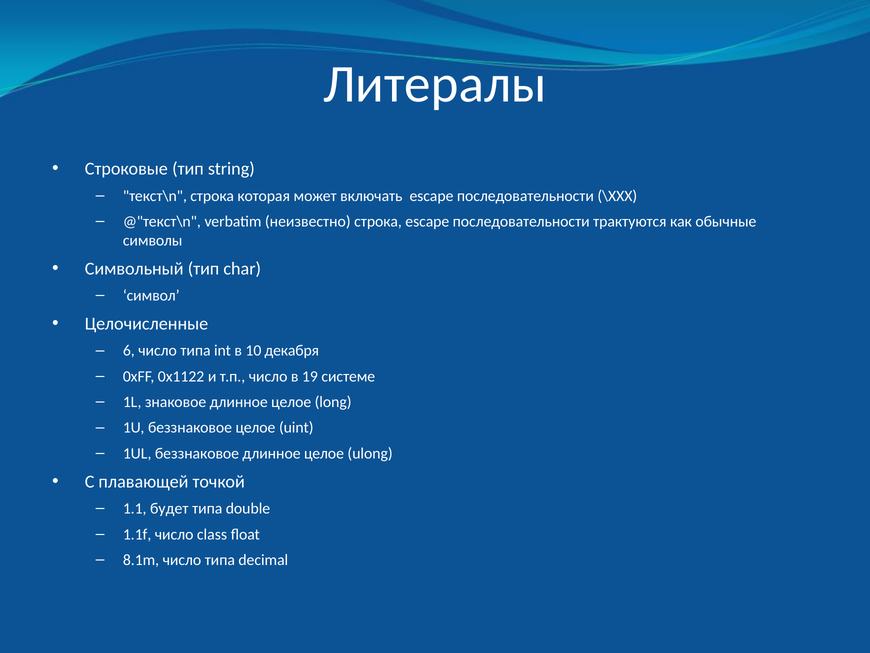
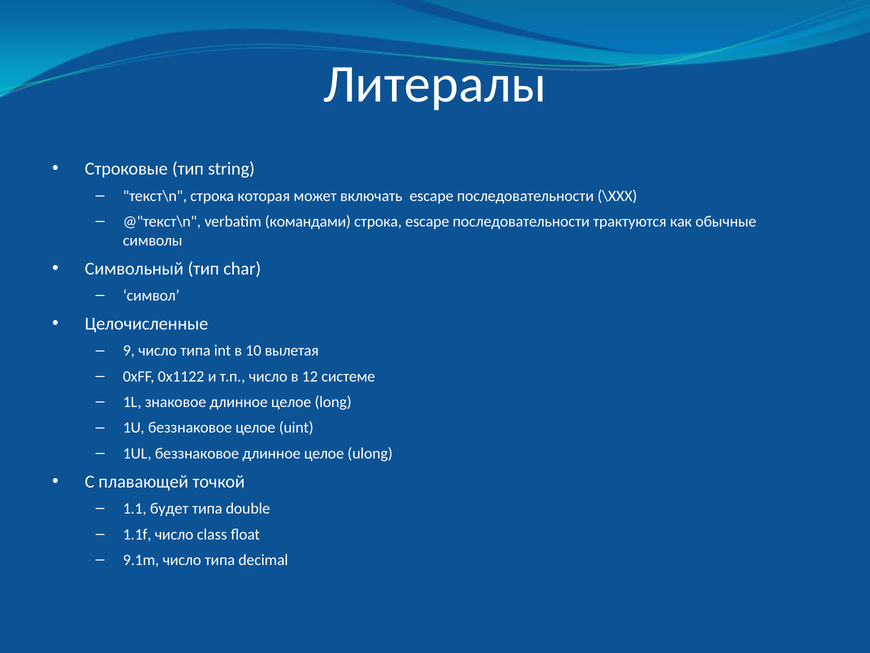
неизвестно: неизвестно -> командами (308, 221)
6: 6 -> 9 (129, 350)
декабря: декабря -> вылетая (292, 350)
19: 19 -> 12 (310, 376)
8.1m: 8.1m -> 9.1m (141, 560)
